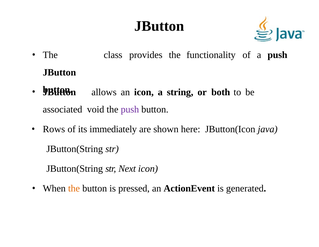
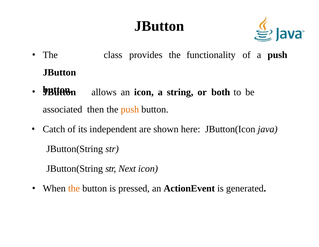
void: void -> then (96, 109)
push colour: purple -> orange (130, 109)
Rows: Rows -> Catch (54, 129)
immediately: immediately -> independent (113, 129)
